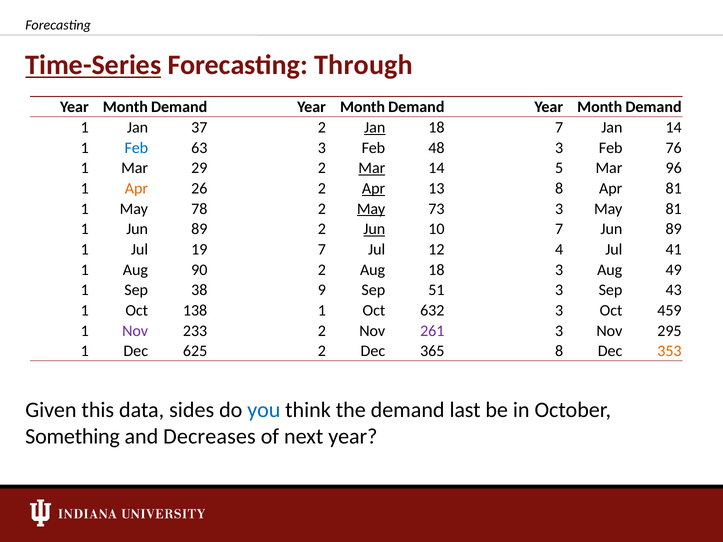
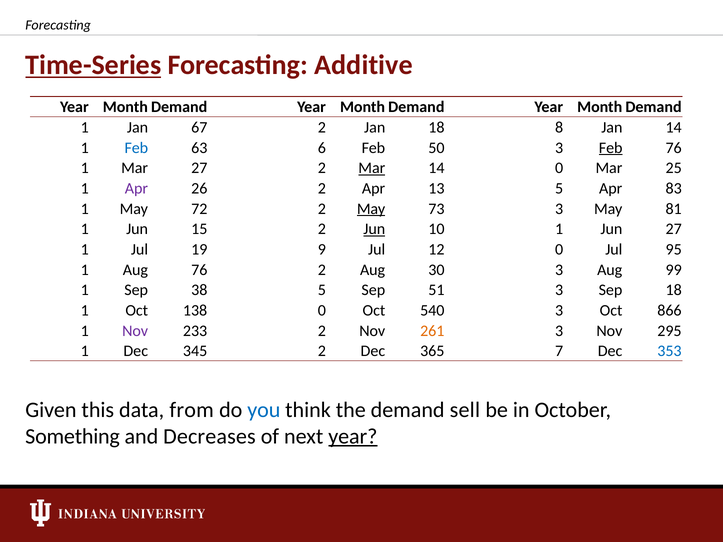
Through: Through -> Additive (364, 65)
37: 37 -> 67 (199, 127)
Jan underline: present -> none (375, 127)
18 7: 7 -> 8 (559, 127)
63 3: 3 -> 6 (322, 148)
48: 48 -> 50 (436, 148)
Feb underline: none -> present (611, 148)
Mar 29: 29 -> 27 (199, 168)
14 5: 5 -> 0 (559, 168)
96: 96 -> 25 (674, 168)
Apr colour: orange -> purple (136, 189)
Apr underline: present -> none (374, 189)
13 8: 8 -> 5 (559, 189)
Apr 81: 81 -> 83 (674, 189)
78: 78 -> 72 (199, 209)
1 Jun 89: 89 -> 15 (199, 229)
10 7: 7 -> 1 (559, 229)
89: 89 -> 27 (674, 229)
19 7: 7 -> 9 (322, 250)
12 4: 4 -> 0 (559, 250)
41: 41 -> 95 (674, 250)
Aug 90: 90 -> 76 (199, 270)
Aug 18: 18 -> 30 (436, 270)
49: 49 -> 99 (674, 270)
38 9: 9 -> 5 (322, 290)
Sep 43: 43 -> 18 (674, 290)
138 1: 1 -> 0 (322, 311)
632: 632 -> 540 (432, 311)
459: 459 -> 866 (669, 311)
261 colour: purple -> orange (432, 331)
625: 625 -> 345 (195, 351)
365 8: 8 -> 7 (559, 351)
353 colour: orange -> blue (669, 351)
sides: sides -> from (192, 410)
last: last -> sell (465, 410)
year underline: none -> present (353, 437)
